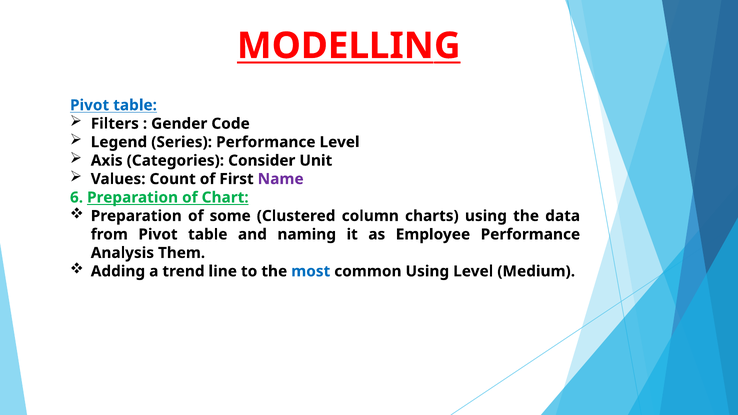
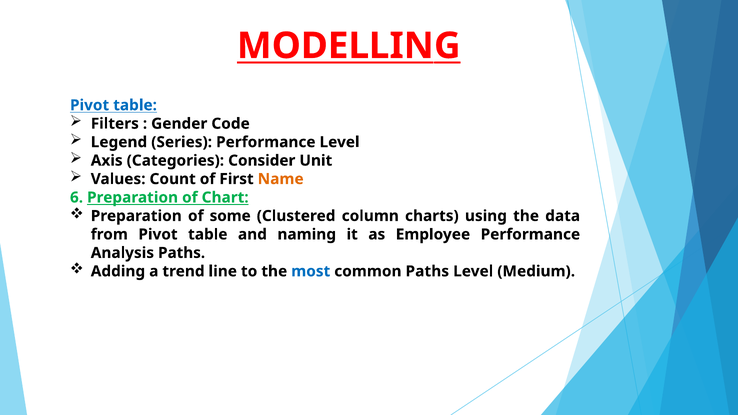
Name colour: purple -> orange (281, 179)
Analysis Them: Them -> Paths (182, 253)
common Using: Using -> Paths (427, 271)
